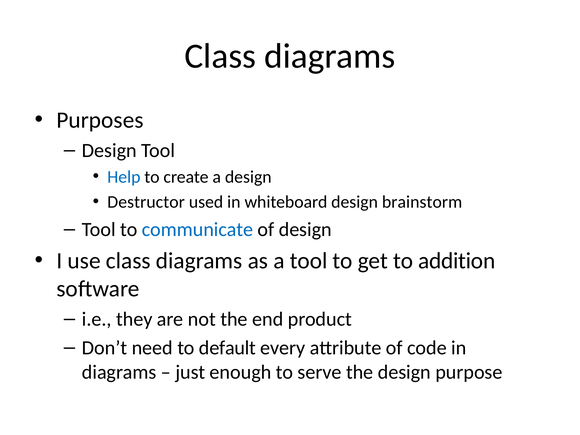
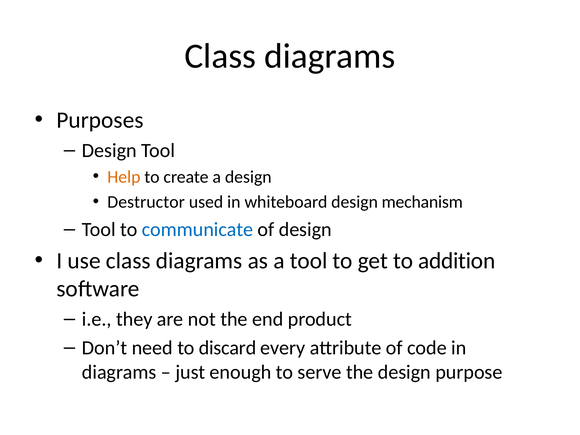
Help colour: blue -> orange (124, 177)
brainstorm: brainstorm -> mechanism (422, 202)
default: default -> discard (228, 348)
